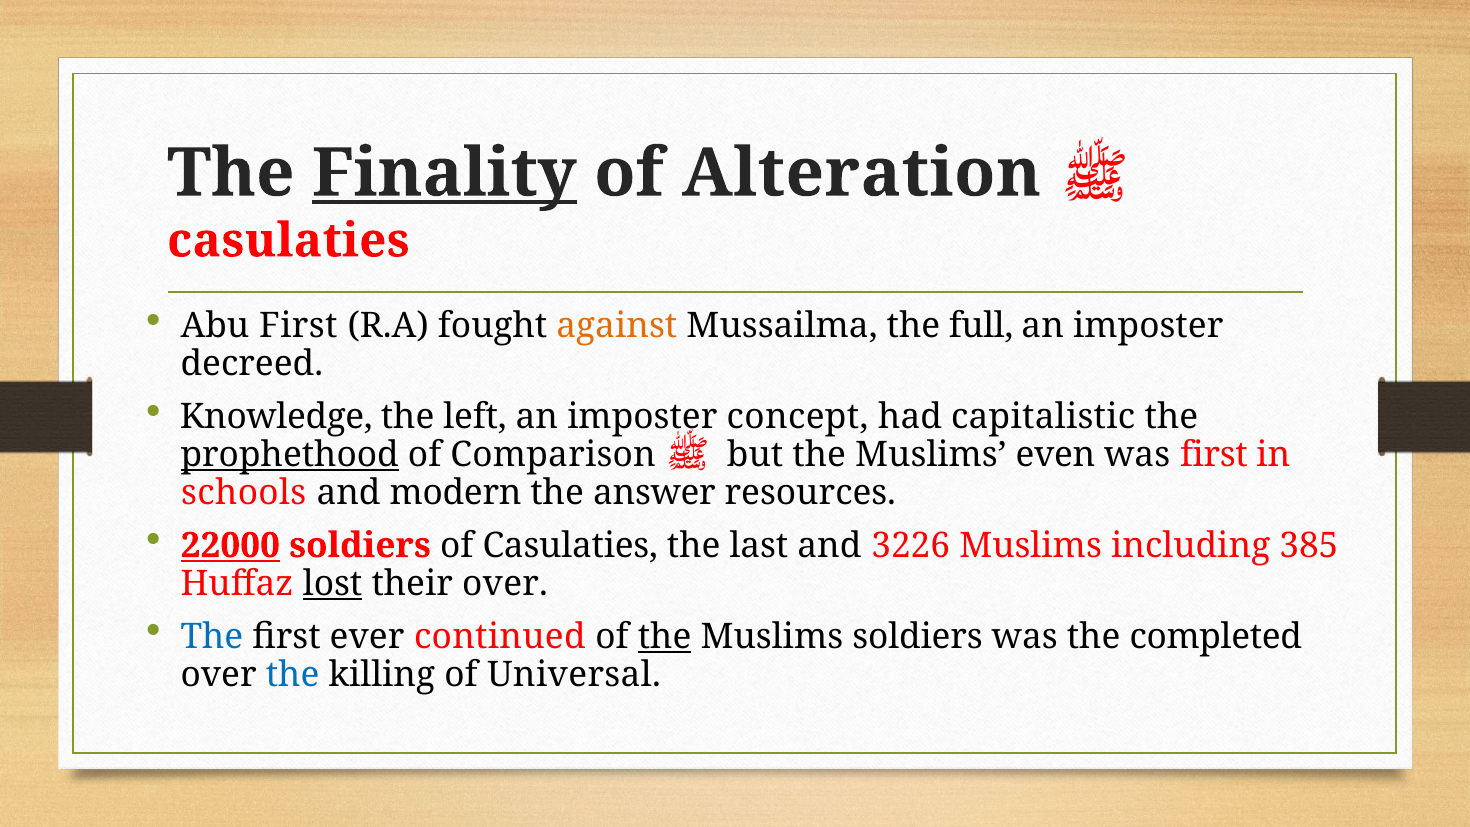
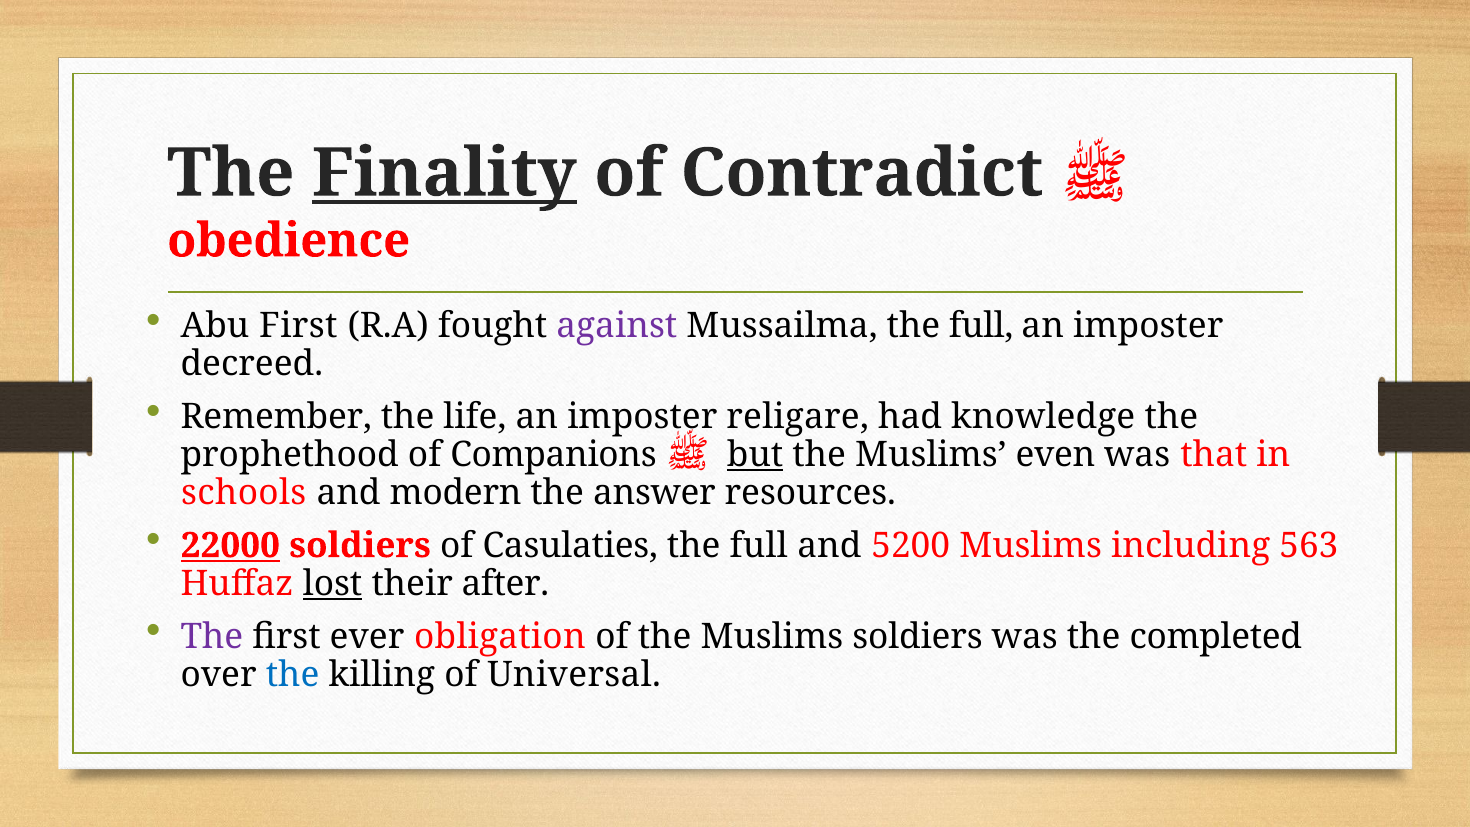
Alteration: Alteration -> Contradict (862, 173)
casulaties: casulaties -> obedience (289, 241)
against colour: orange -> purple (617, 326)
Knowledge: Knowledge -> Remember (276, 417)
left: left -> life (475, 417)
concept: concept -> religare (798, 417)
capitalistic: capitalistic -> knowledge (1043, 417)
prophethood underline: present -> none (290, 455)
Comparison: Comparison -> Companions (553, 455)
but underline: none -> present (755, 455)
was first: first -> that (1214, 455)
last: last -> full (759, 545)
3226: 3226 -> 5200 (911, 545)
385: 385 -> 563 (1309, 545)
their over: over -> after (505, 584)
The colour: blue -> purple (212, 636)
continued: continued -> obligation (500, 636)
the underline: present -> none (665, 636)
